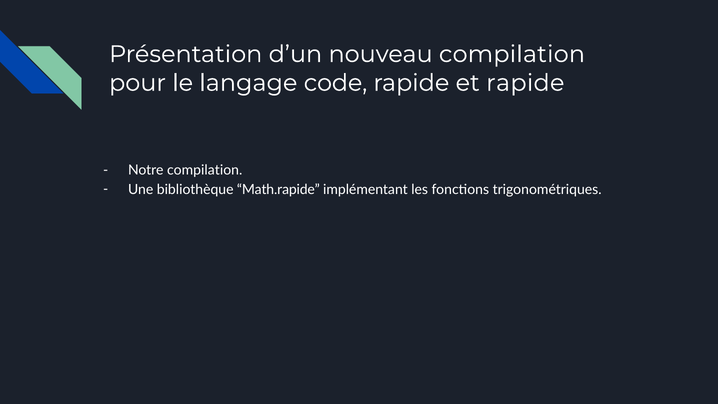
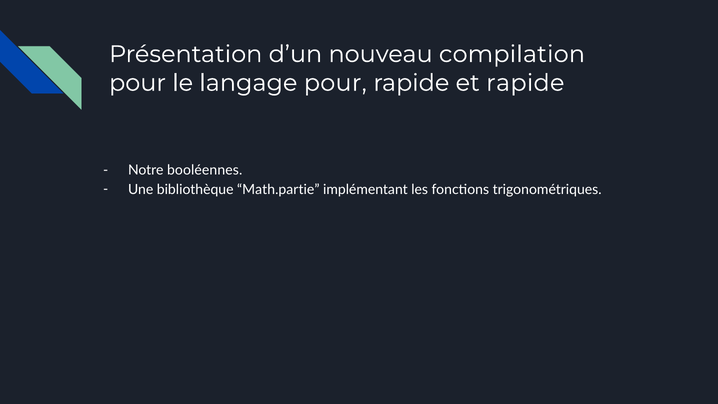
langage code: code -> pour (335, 83)
Notre compilation: compilation -> booléennes (205, 170)
Math.rapide: Math.rapide -> Math.partie (278, 190)
